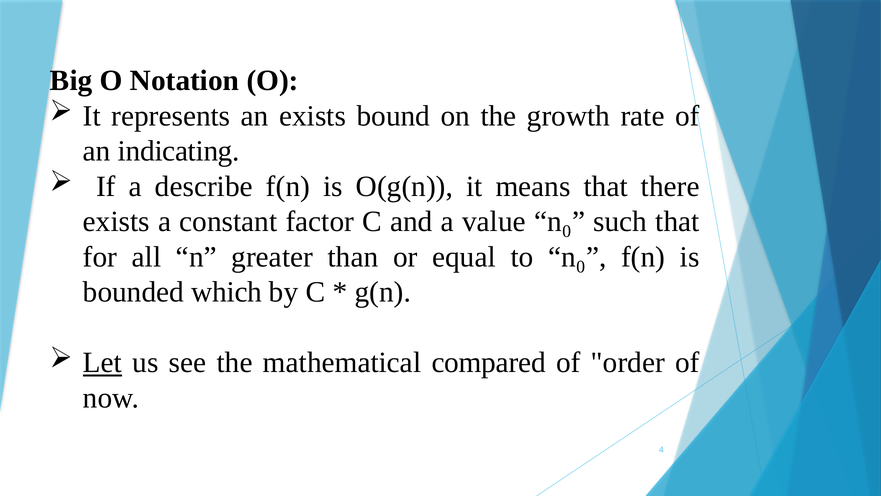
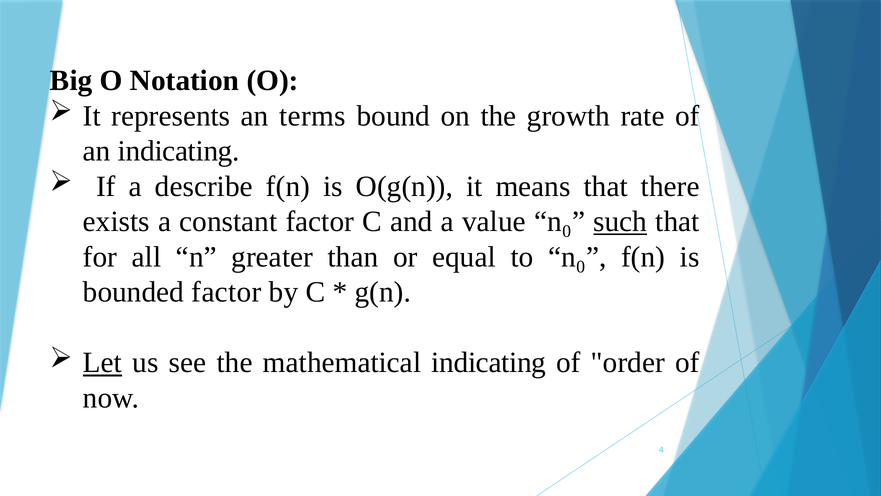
an exists: exists -> terms (312, 116)
such underline: none -> present (620, 221)
bounded which: which -> factor (226, 292)
mathematical compared: compared -> indicating (489, 362)
